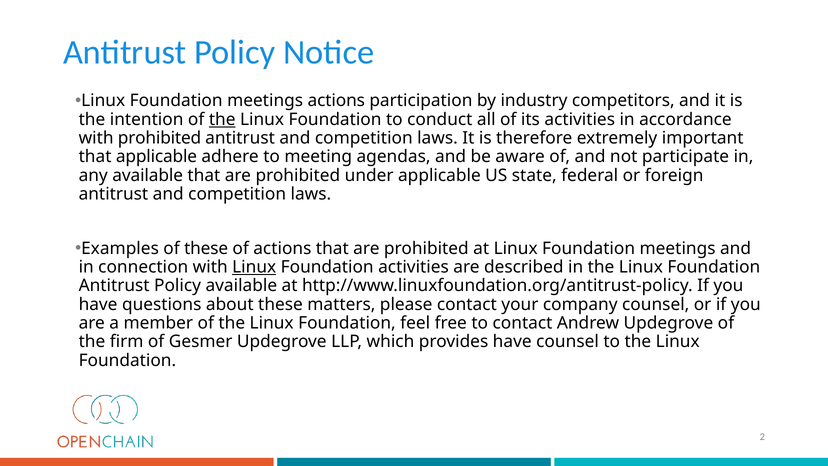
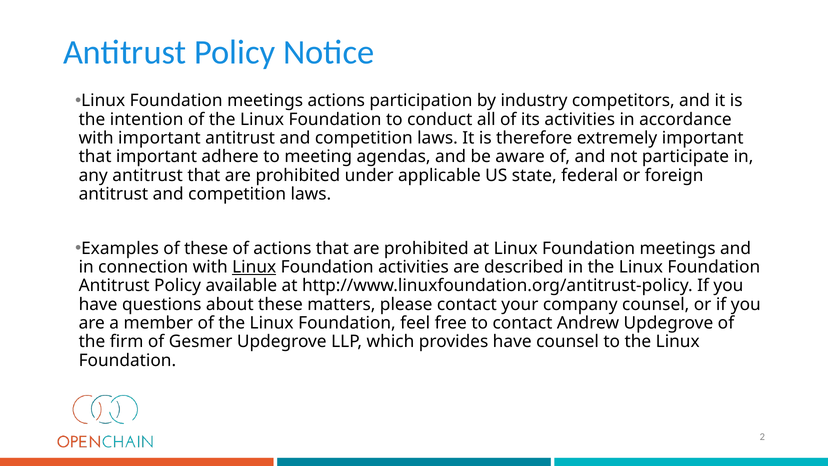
the underline: present -> none (222, 119)
with prohibited: prohibited -> important (159, 138)
that applicable: applicable -> important (156, 157)
any available: available -> antitrust (148, 175)
